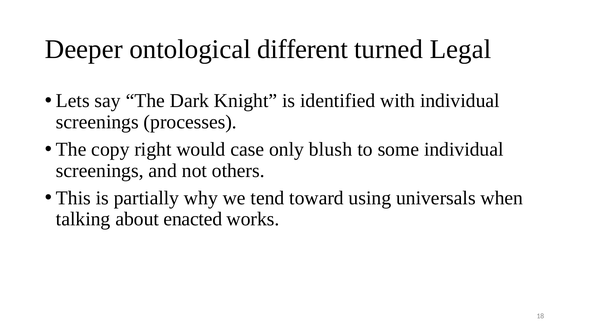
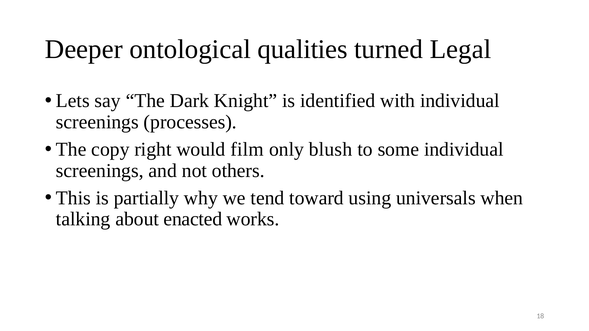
different: different -> qualities (303, 49)
case: case -> film (247, 149)
